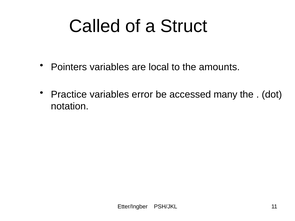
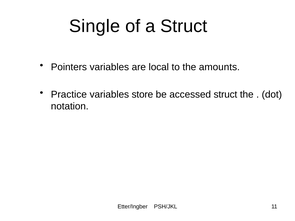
Called: Called -> Single (95, 26)
error: error -> store (142, 95)
accessed many: many -> struct (225, 95)
